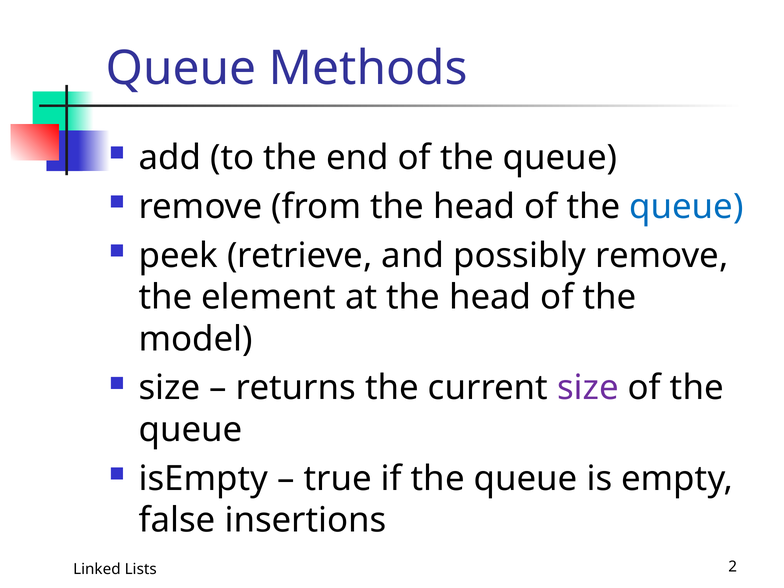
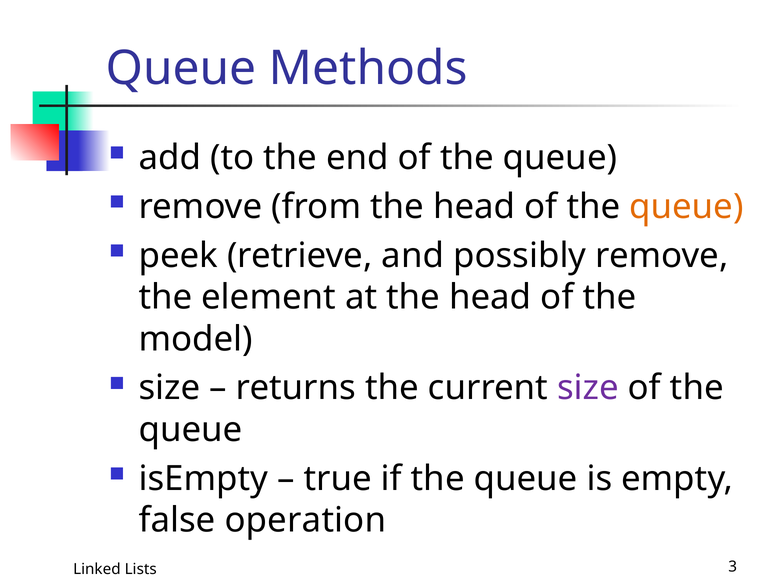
queue colour: blue -> orange (686, 207)
insertions: insertions -> operation (305, 520)
2: 2 -> 3 (733, 567)
